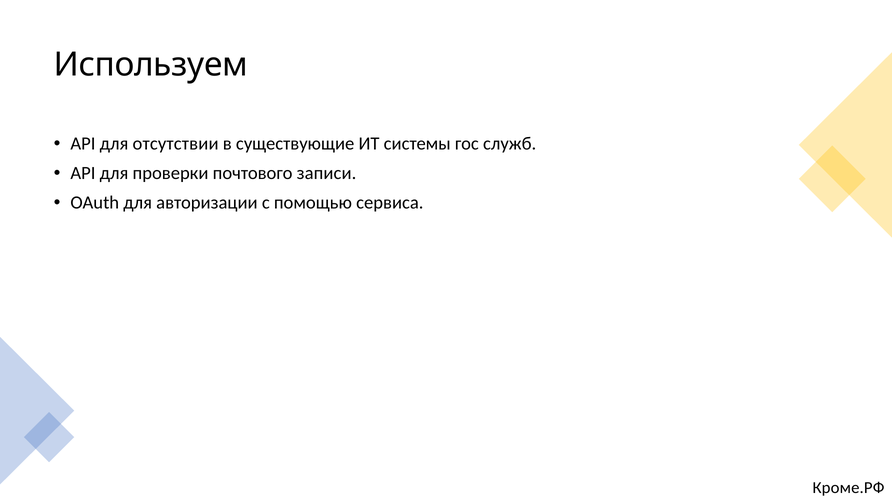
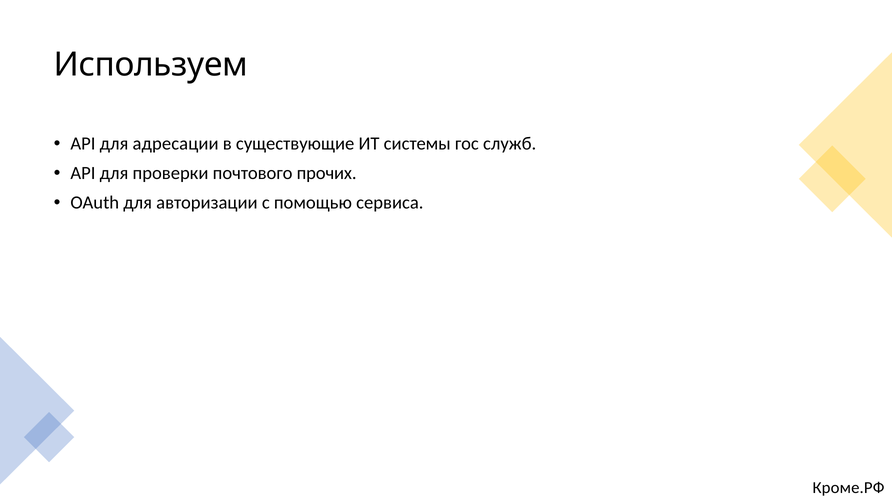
отсутствии: отсутствии -> адресации (176, 144)
записи: записи -> прочих (327, 173)
